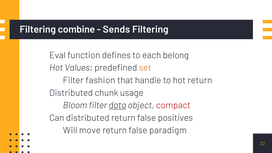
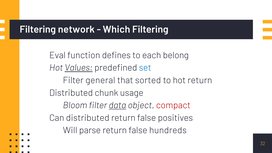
combine: combine -> network (76, 29)
Sends: Sends -> Which (116, 29)
Values underline: none -> present (79, 68)
set colour: orange -> blue (145, 68)
fashion: fashion -> general (100, 80)
handle: handle -> sorted (148, 80)
move: move -> parse (90, 130)
paradigm: paradigm -> hundreds (168, 130)
